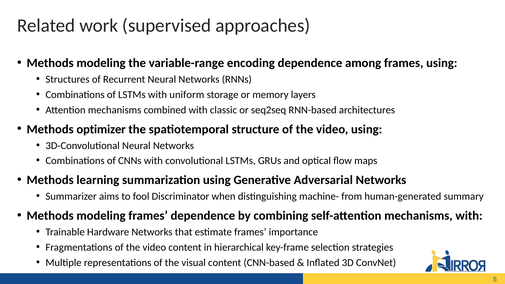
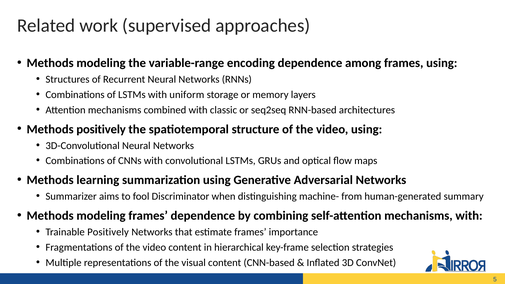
Methods optimizer: optimizer -> positively (101, 129)
Trainable Hardware: Hardware -> Positively (108, 232)
